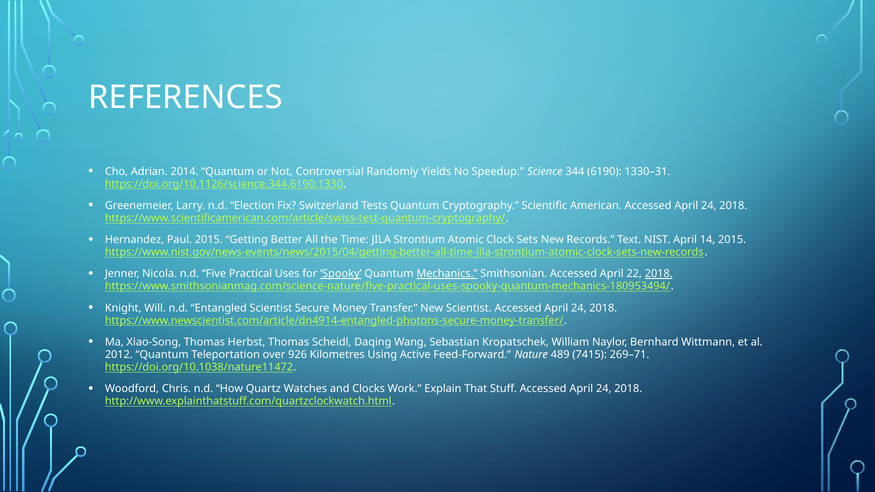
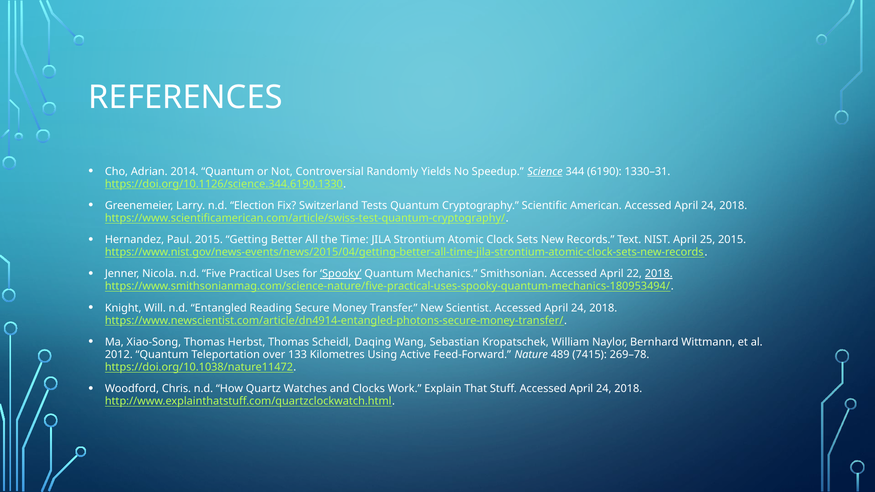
Science underline: none -> present (545, 172)
14: 14 -> 25 (708, 240)
Mechanics underline: present -> none (447, 274)
Entangled Scientist: Scientist -> Reading (271, 308)
926: 926 -> 133 (298, 355)
269–71: 269–71 -> 269–78 (630, 355)
